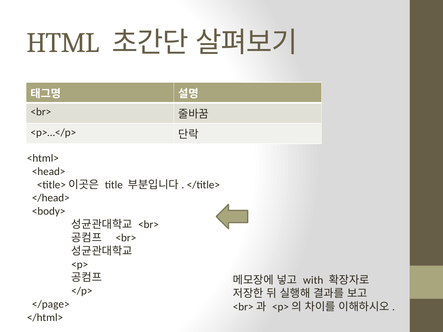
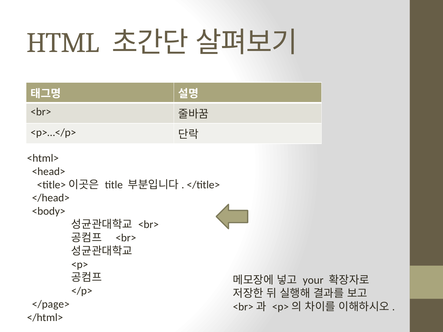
with: with -> your (313, 280)
